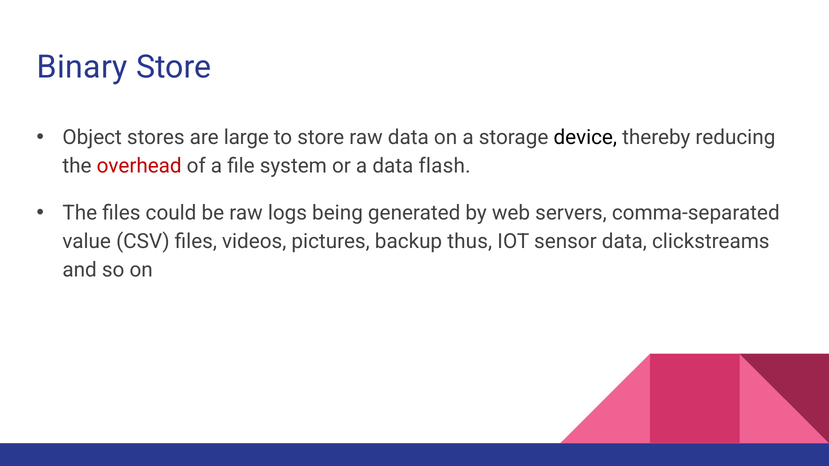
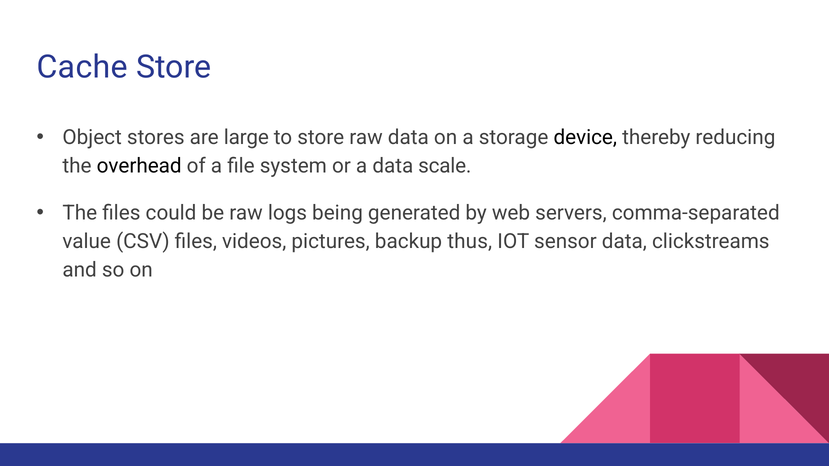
Binary: Binary -> Cache (82, 67)
overhead colour: red -> black (139, 166)
flash: flash -> scale (445, 166)
